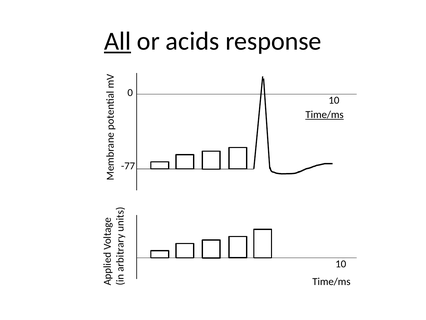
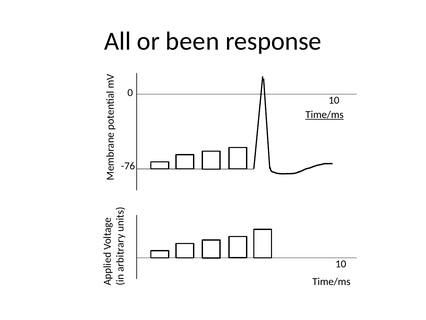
All underline: present -> none (118, 41)
acids: acids -> been (193, 41)
-77: -77 -> -76 (128, 166)
